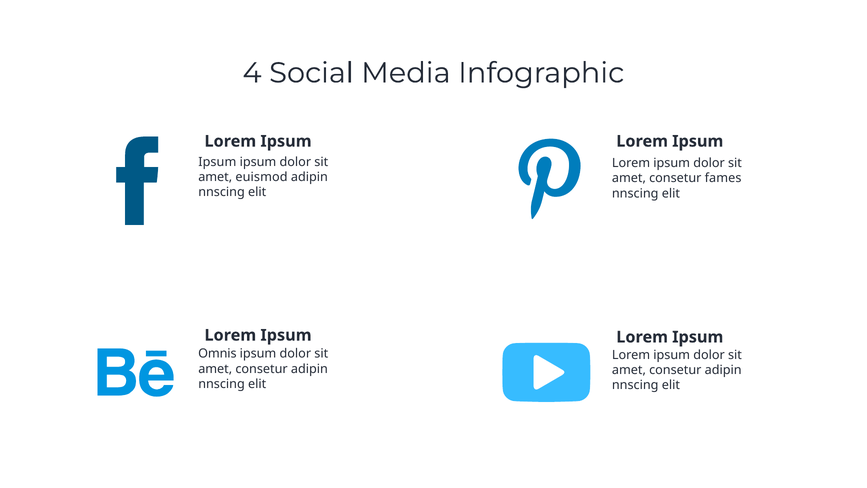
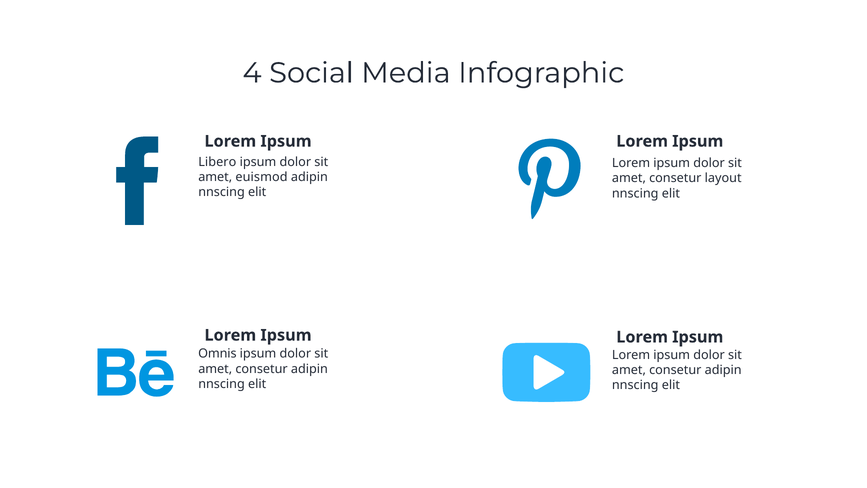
Ipsum: Ipsum -> Libero (217, 162)
fames: fames -> layout (723, 178)
